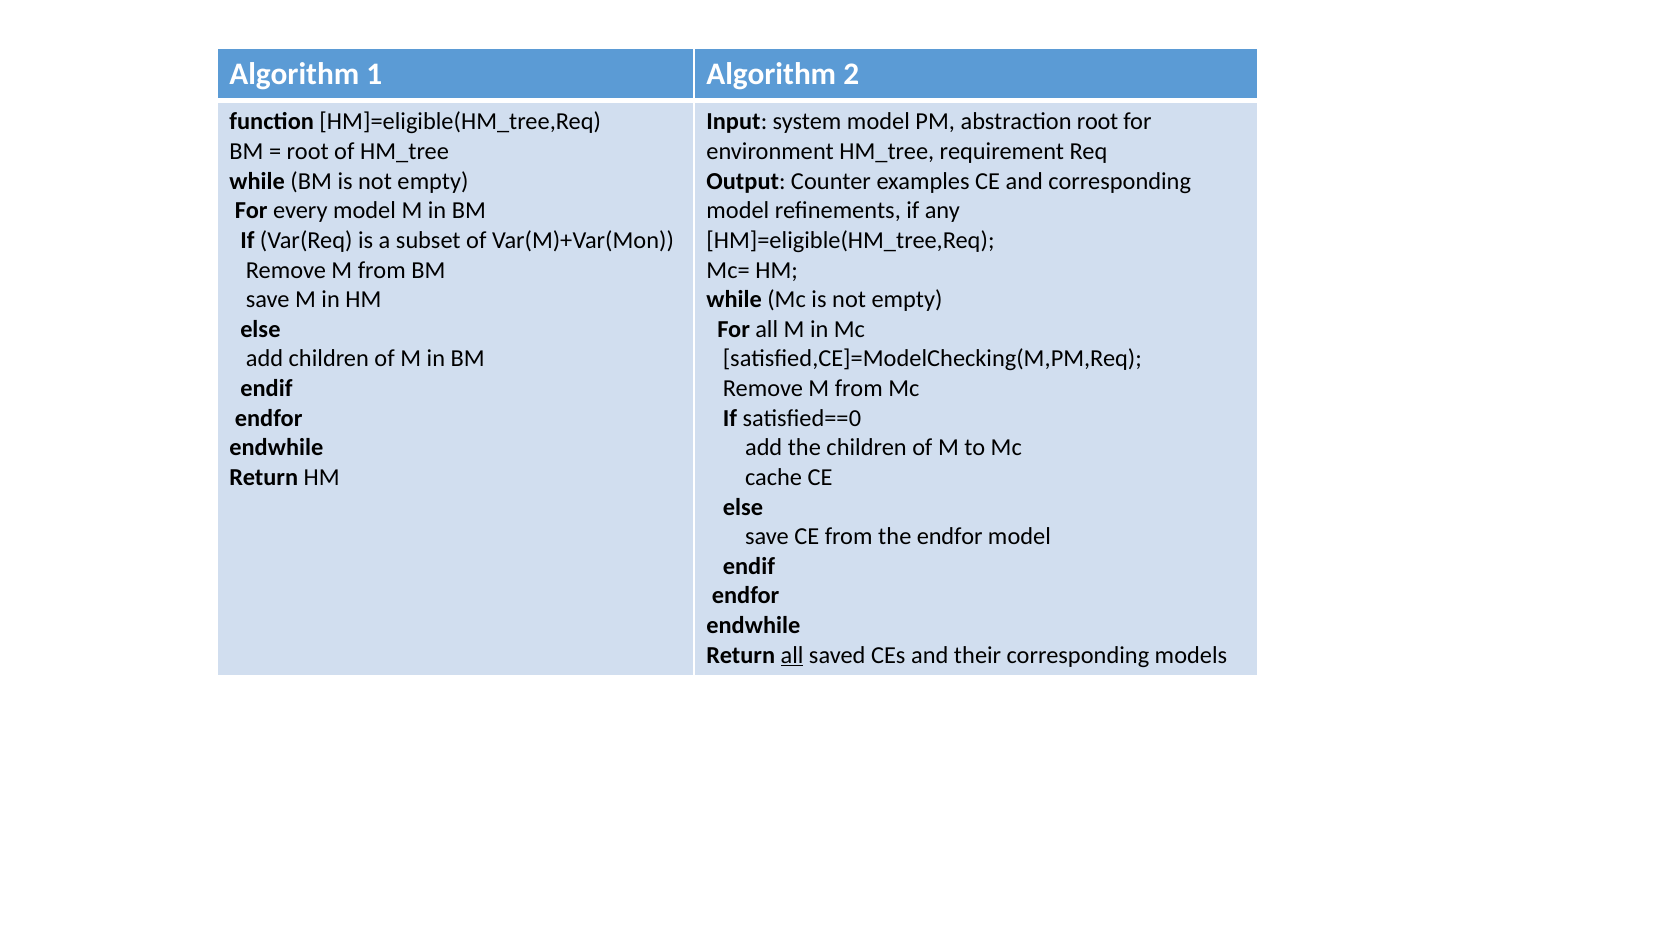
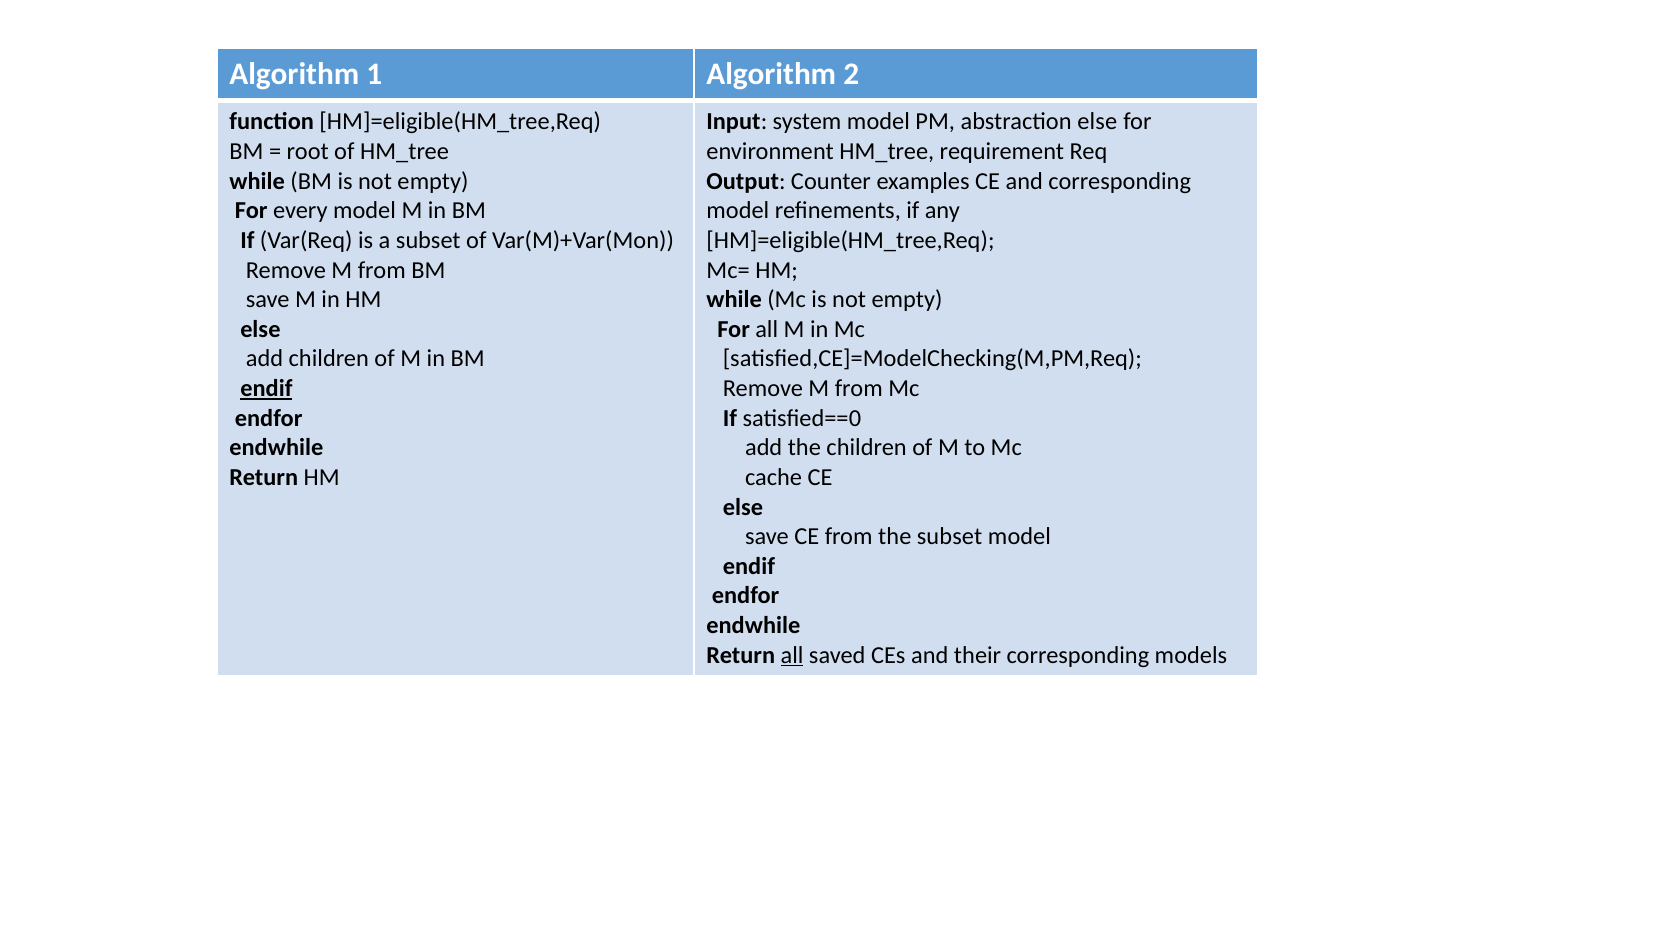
abstraction root: root -> else (1097, 122)
endif underline: none -> present (266, 389)
the endfor: endfor -> subset (950, 537)
